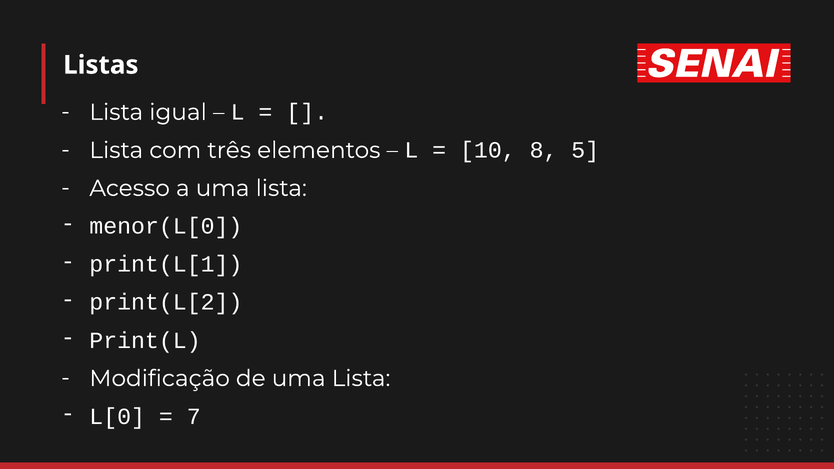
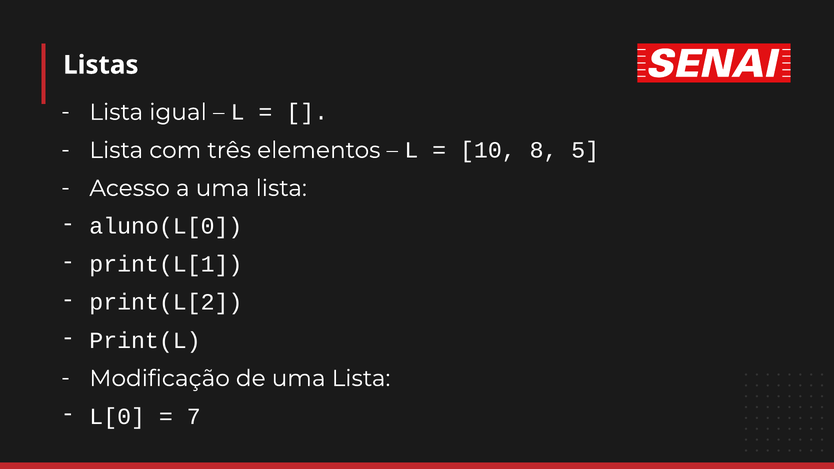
menor(L[0: menor(L[0 -> aluno(L[0 (166, 226)
